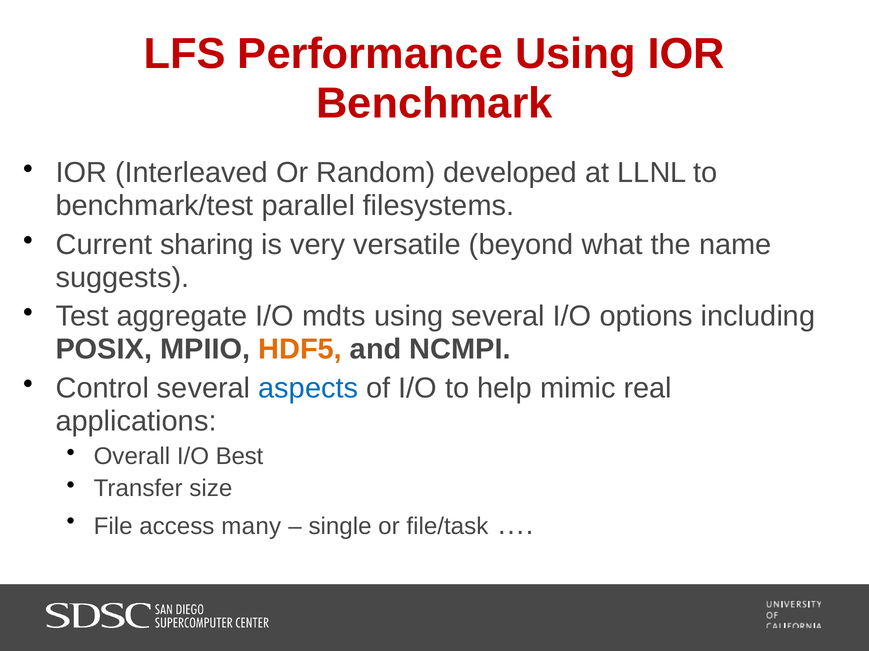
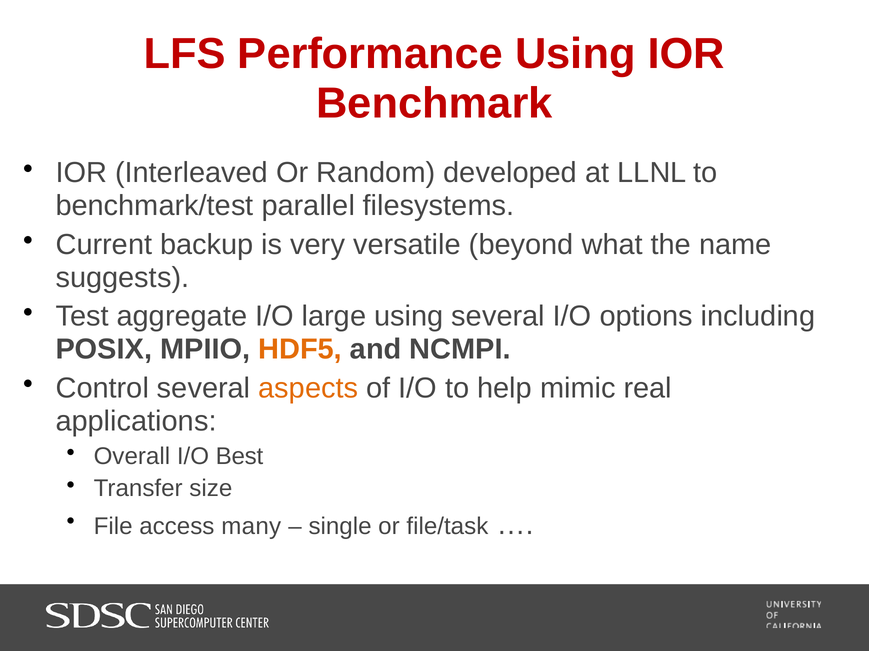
sharing: sharing -> backup (207, 245)
mdts: mdts -> large (334, 317)
aspects colour: blue -> orange (308, 389)
